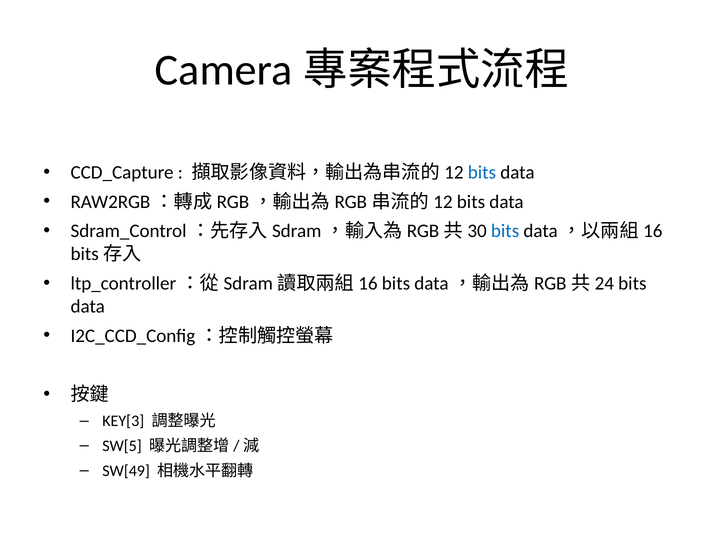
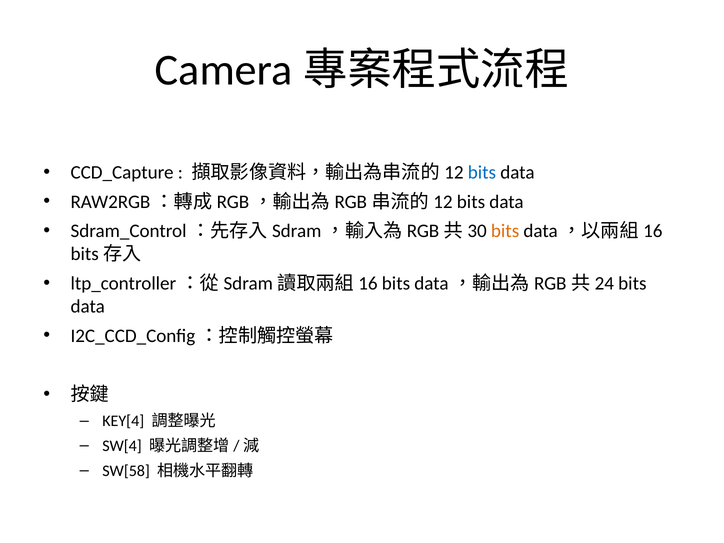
bits colour: blue -> orange (505, 231)
KEY[3: KEY[3 -> KEY[4 (123, 421)
SW[5: SW[5 -> SW[4 (122, 446)
SW[49: SW[49 -> SW[58 (126, 471)
